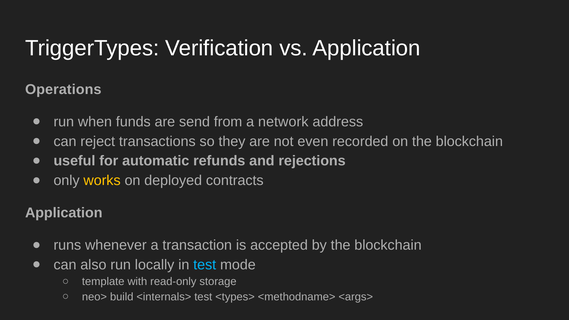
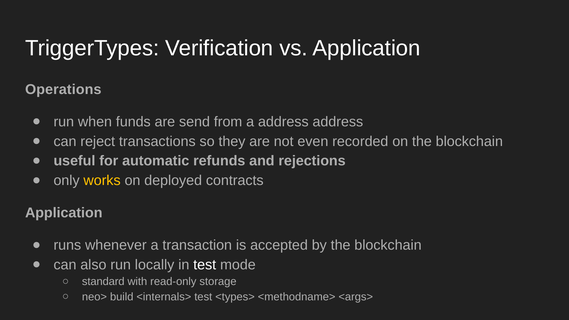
a network: network -> address (283, 122)
test colour: light blue -> white (205, 265)
template: template -> standard (103, 282)
